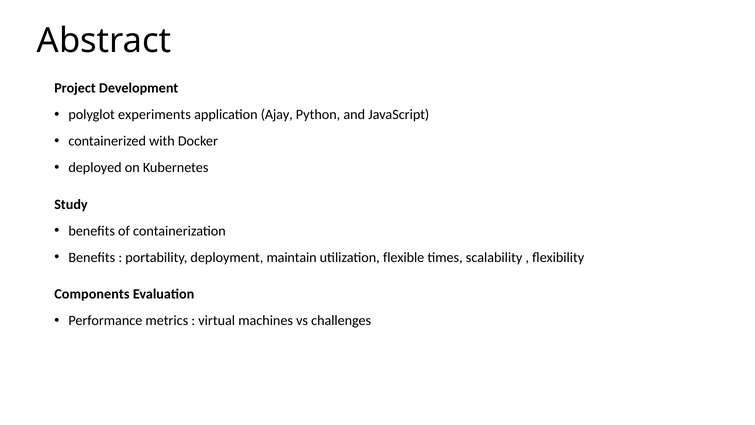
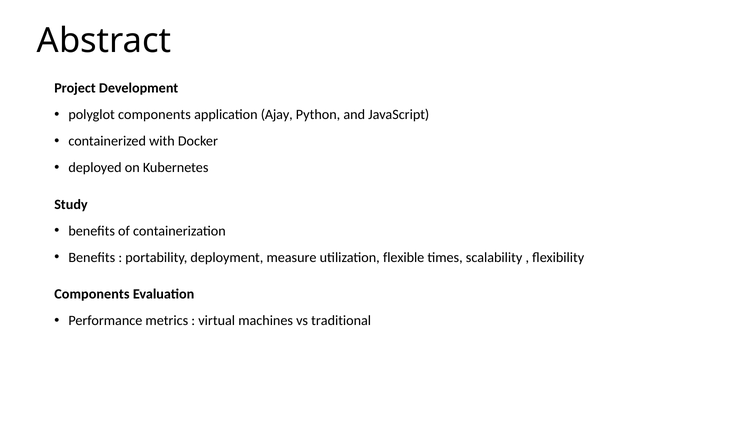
polyglot experiments: experiments -> components (154, 115)
maintain: maintain -> measure (292, 257)
challenges: challenges -> traditional (341, 321)
